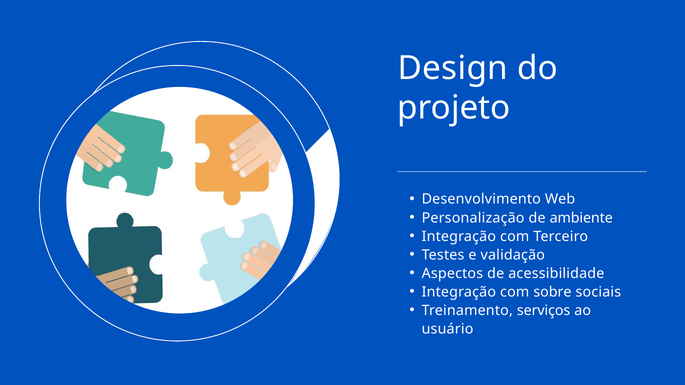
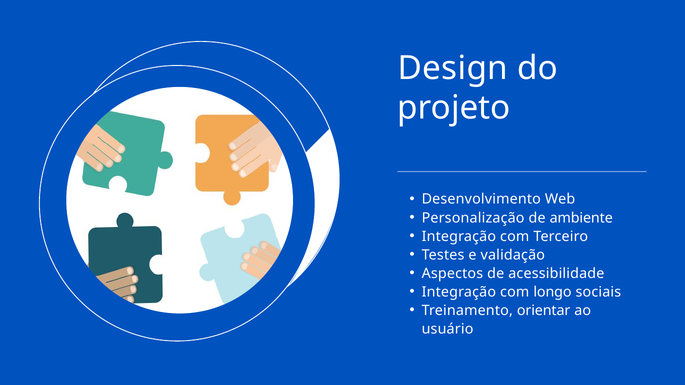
sobre: sobre -> longo (552, 292)
serviços: serviços -> orientar (544, 311)
